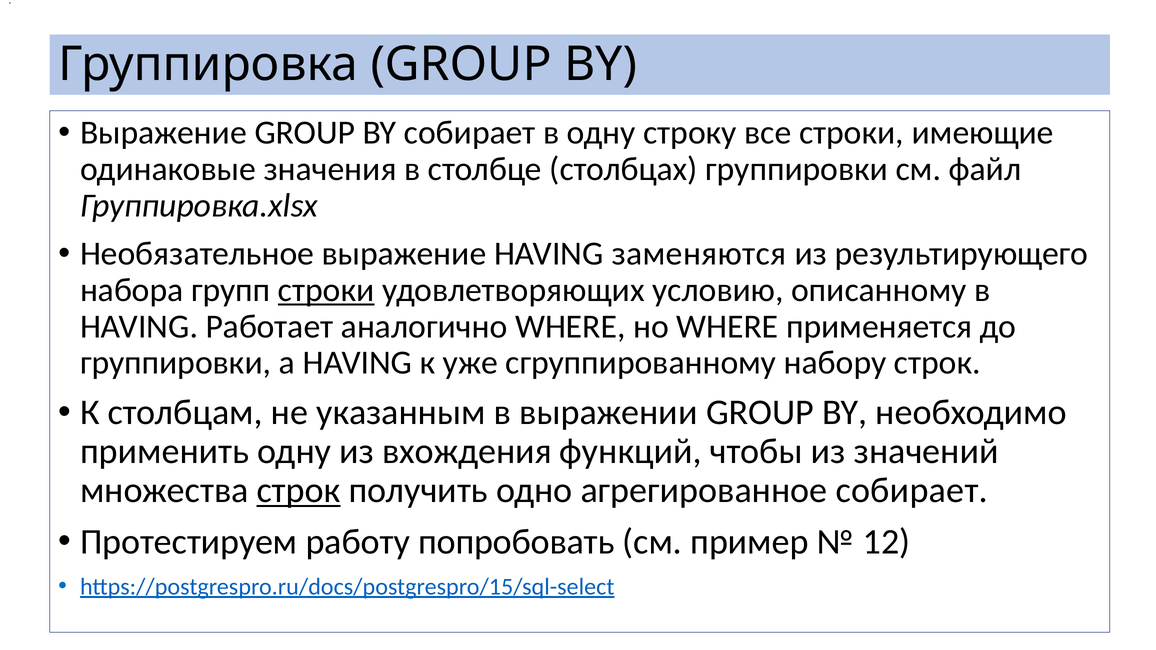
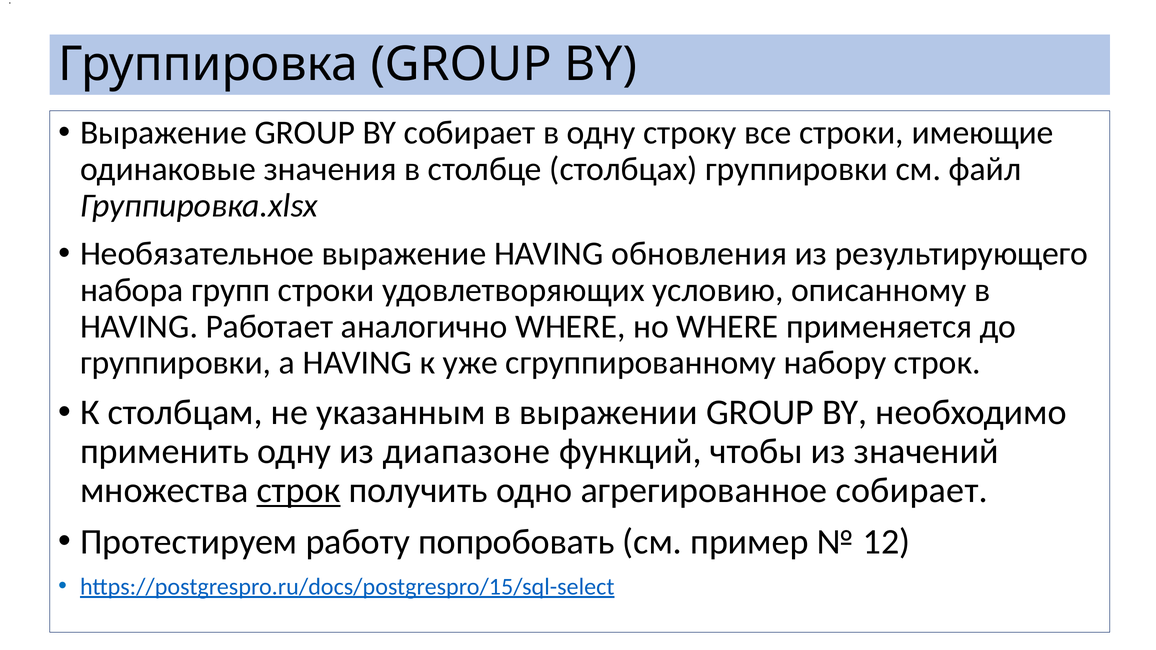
заменяются: заменяются -> обновления (699, 254)
строки underline: present -> none (326, 290)
вхождения: вхождения -> диапазоне (467, 452)
